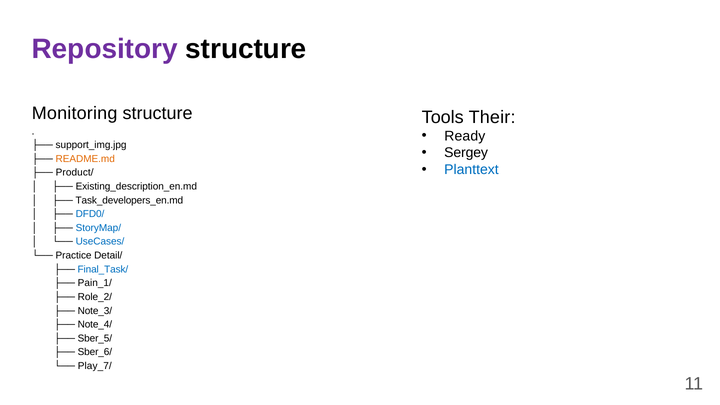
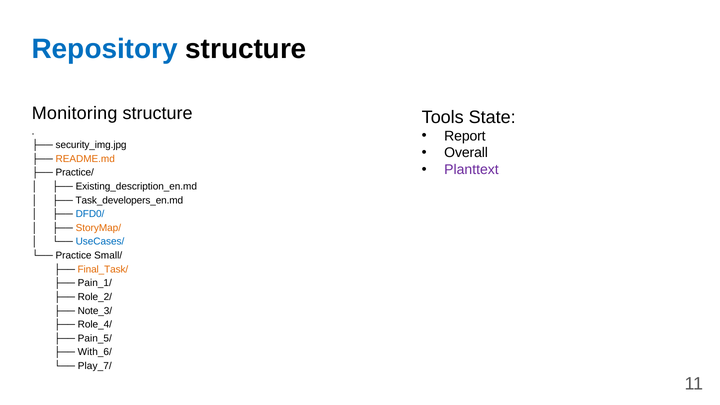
Repository colour: purple -> blue (105, 49)
Their: Their -> State (492, 117)
Ready: Ready -> Report (465, 136)
support_img.jpg: support_img.jpg -> security_img.jpg (91, 145)
Sergey: Sergey -> Overall (466, 153)
Planttext colour: blue -> purple (471, 170)
Product/: Product/ -> Practice/ (75, 173)
StoryMap/ colour: blue -> orange (98, 228)
Detail/: Detail/ -> Small/ (108, 256)
Final_Task/ colour: blue -> orange (103, 269)
Note_4/: Note_4/ -> Role_4/ (95, 325)
Sber_5/: Sber_5/ -> Pain_5/ (95, 338)
Sber_6/: Sber_6/ -> With_6/ (95, 352)
